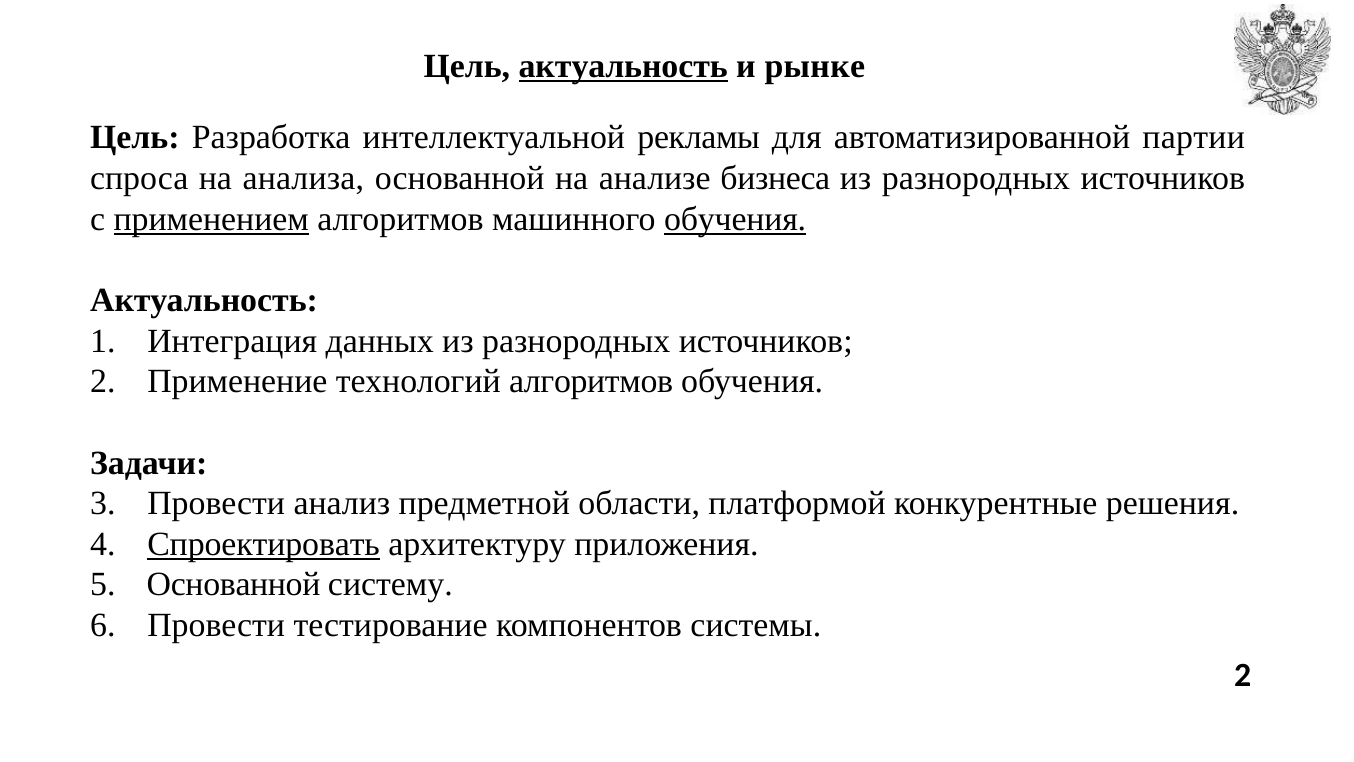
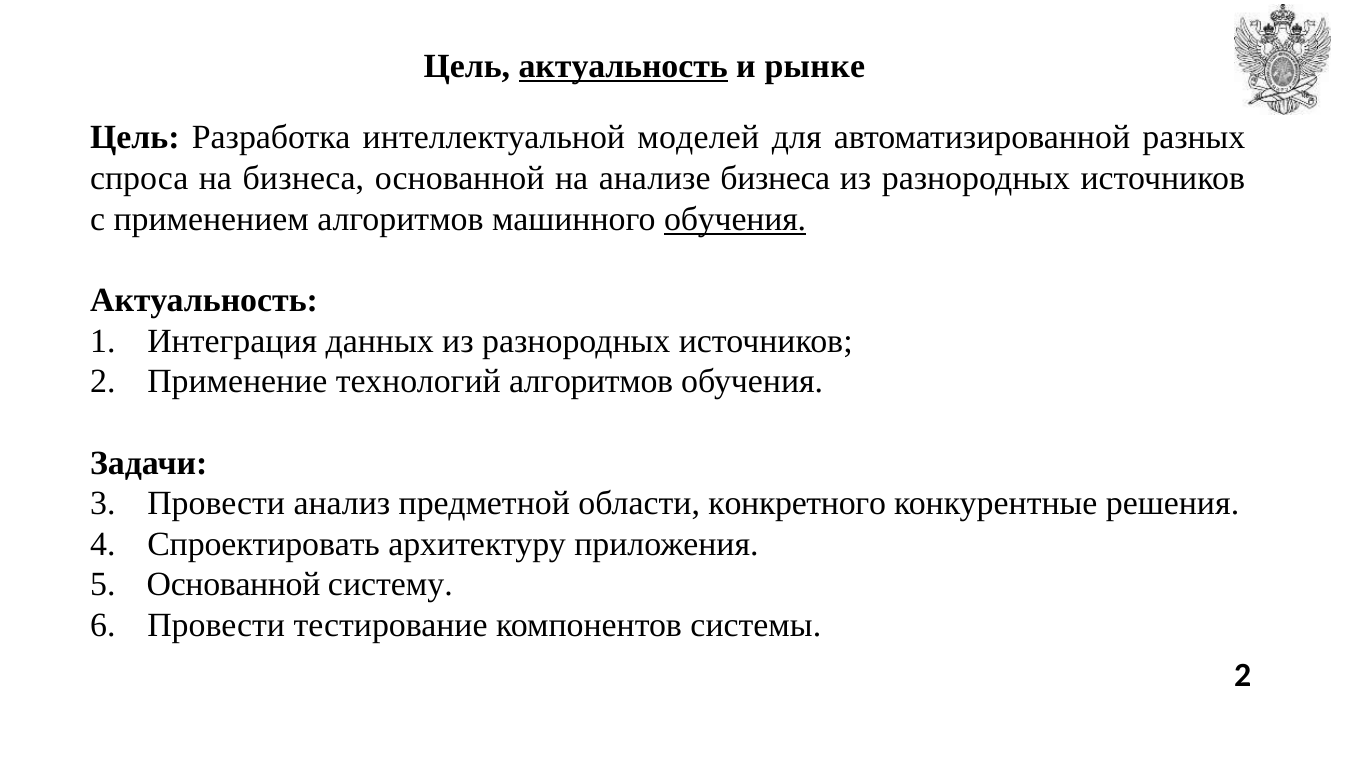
рекламы: рекламы -> моделей (698, 138)
партии: партии -> разных (1194, 138)
на анализа: анализа -> бизнеса (303, 178)
применением underline: present -> none (211, 219)
платформой: платформой -> конкретного (797, 503)
Спроектировать underline: present -> none (264, 544)
